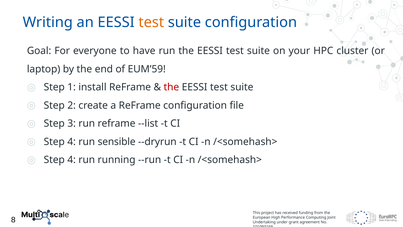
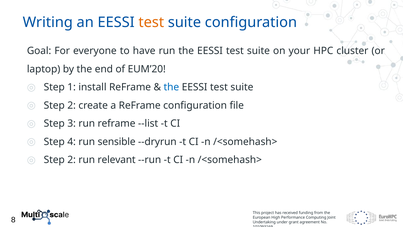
EUM’59: EUM’59 -> EUM’20 (147, 69)
the colour: red -> blue (171, 87)
4: 4 -> 2 (72, 160)
running: running -> relevant (117, 160)
